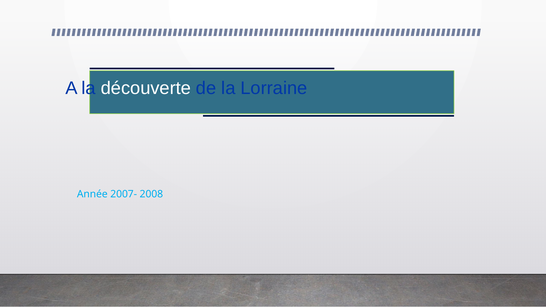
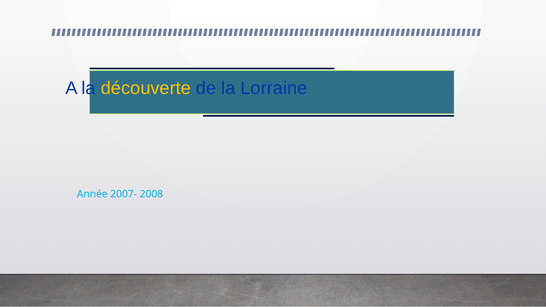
découverte colour: white -> yellow (146, 88)
